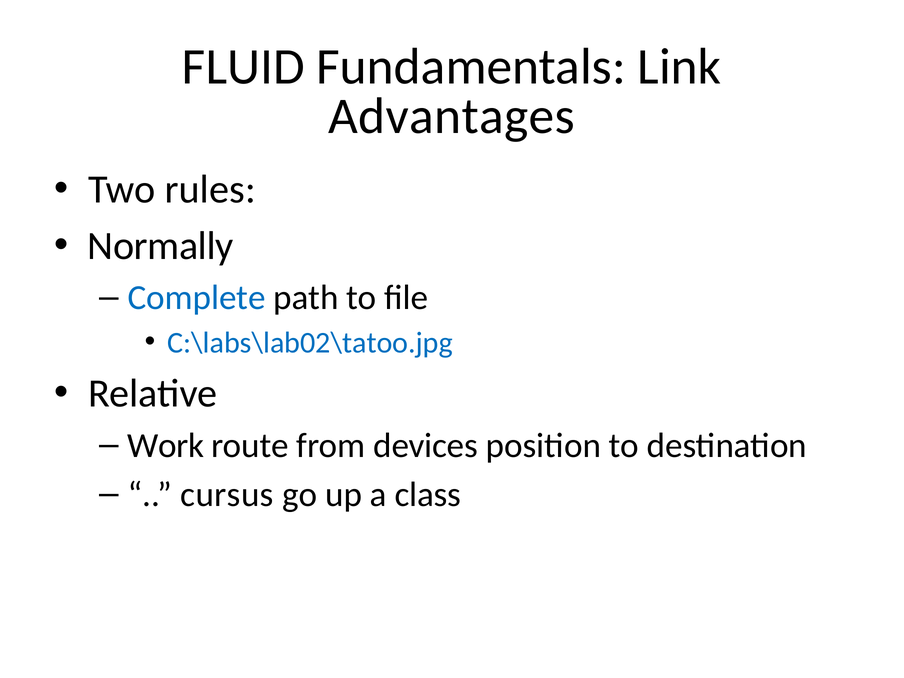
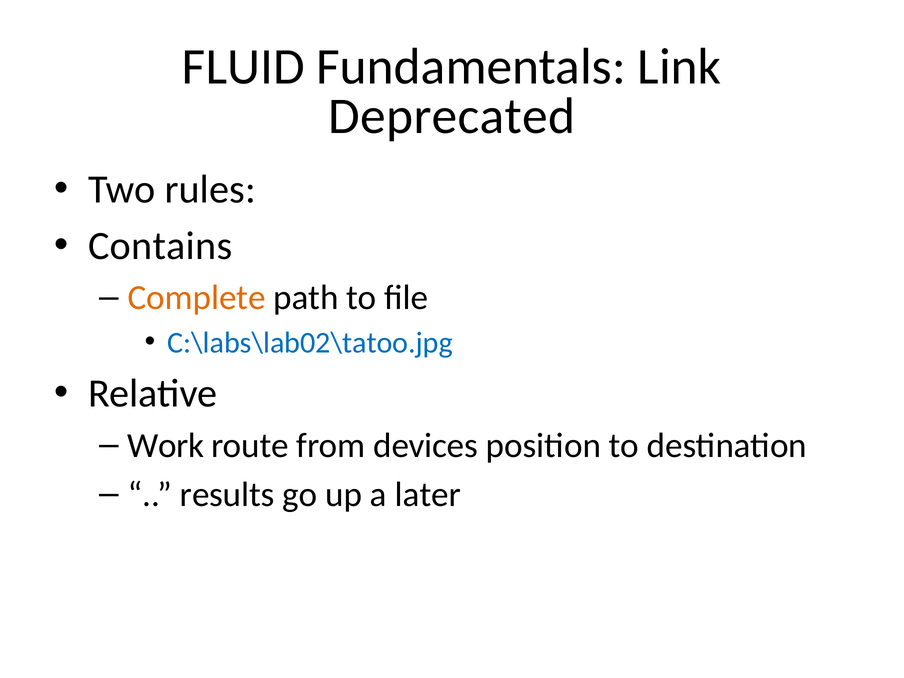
Advantages: Advantages -> Deprecated (452, 116)
Normally: Normally -> Contains (160, 246)
Complete colour: blue -> orange (197, 298)
cursus: cursus -> results (227, 495)
class: class -> later (428, 495)
